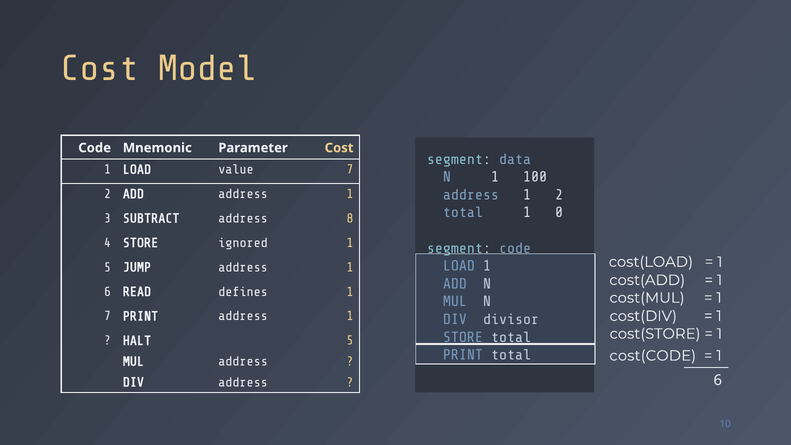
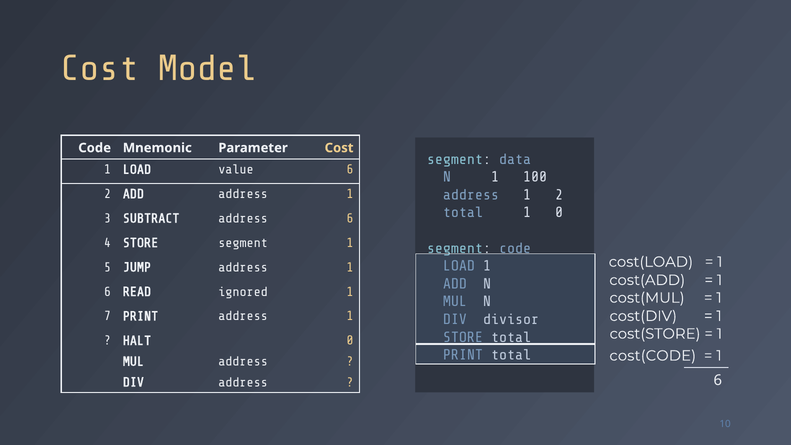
value 7: 7 -> 6 (350, 169)
address 8: 8 -> 6 (350, 218)
STORE ignored: ignored -> segment (243, 243)
defines: defines -> ignored (243, 292)
HALT 5: 5 -> 0 (350, 341)
